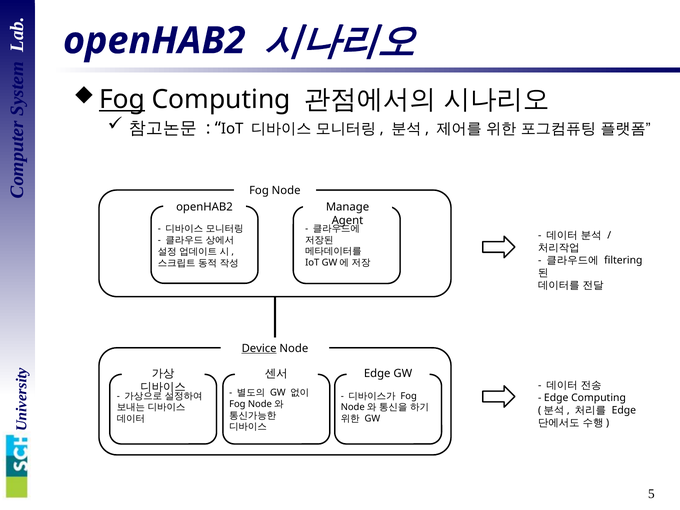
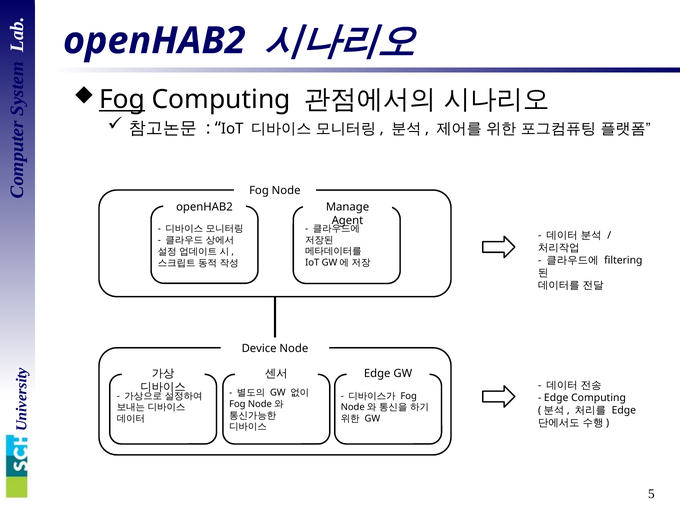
Device underline: present -> none (259, 348)
